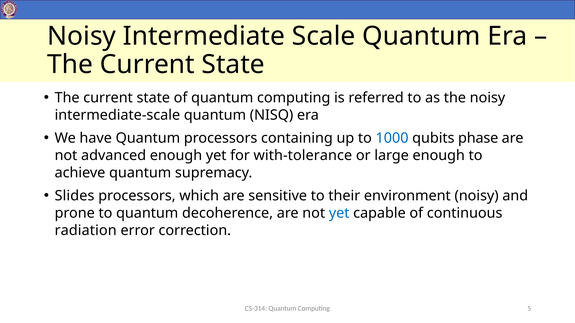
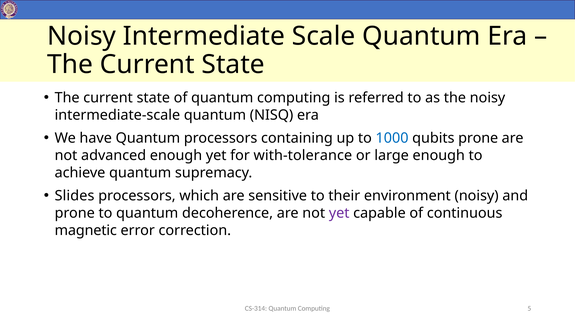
qubits phase: phase -> prone (478, 138)
yet colour: blue -> purple (339, 213)
radiation: radiation -> magnetic (86, 231)
